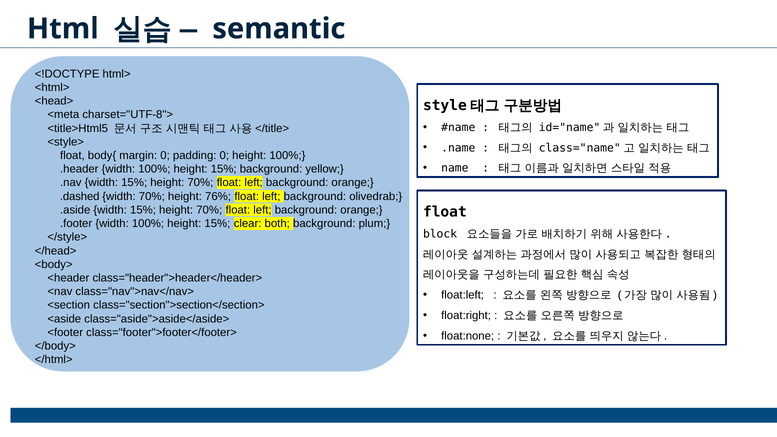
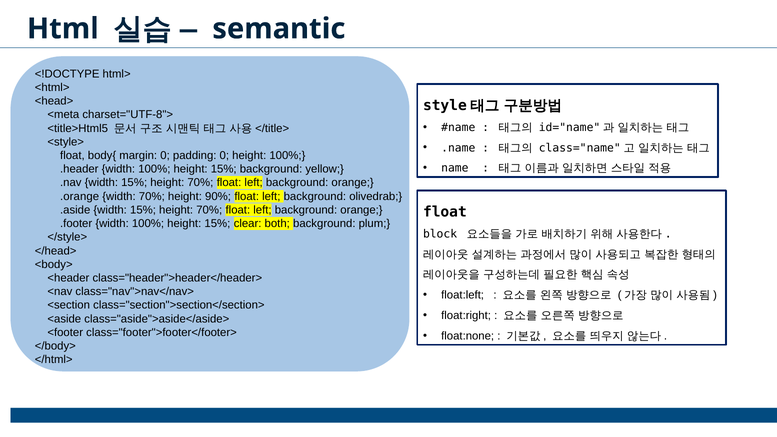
.dashed: .dashed -> .orange (80, 196)
76%: 76% -> 90% (218, 196)
